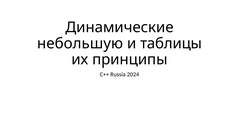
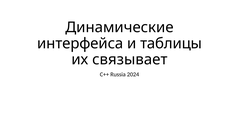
небольшую: небольшую -> интерфейса (80, 44)
принципы: принципы -> связывает (130, 60)
